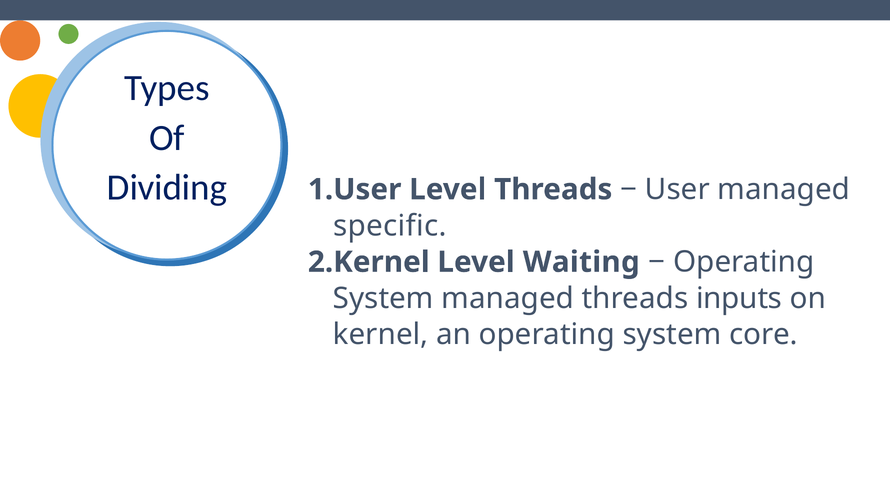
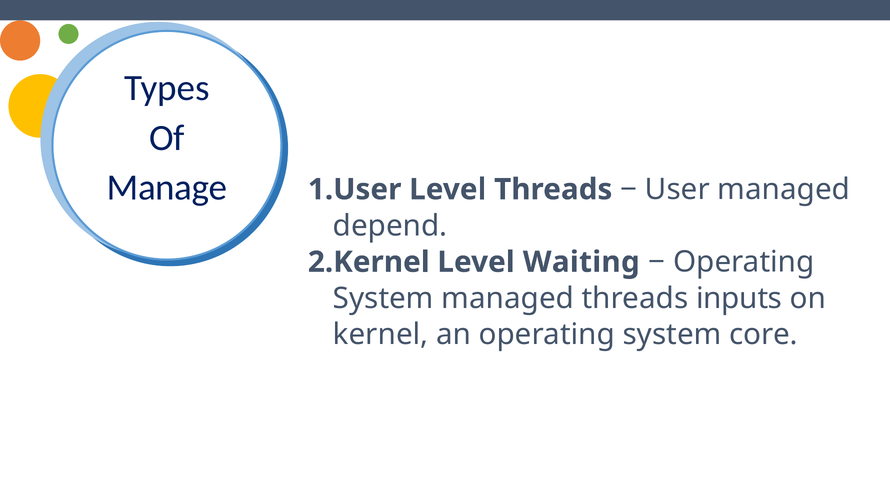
Dividing: Dividing -> Manage (167, 188)
specific: specific -> depend (390, 226)
